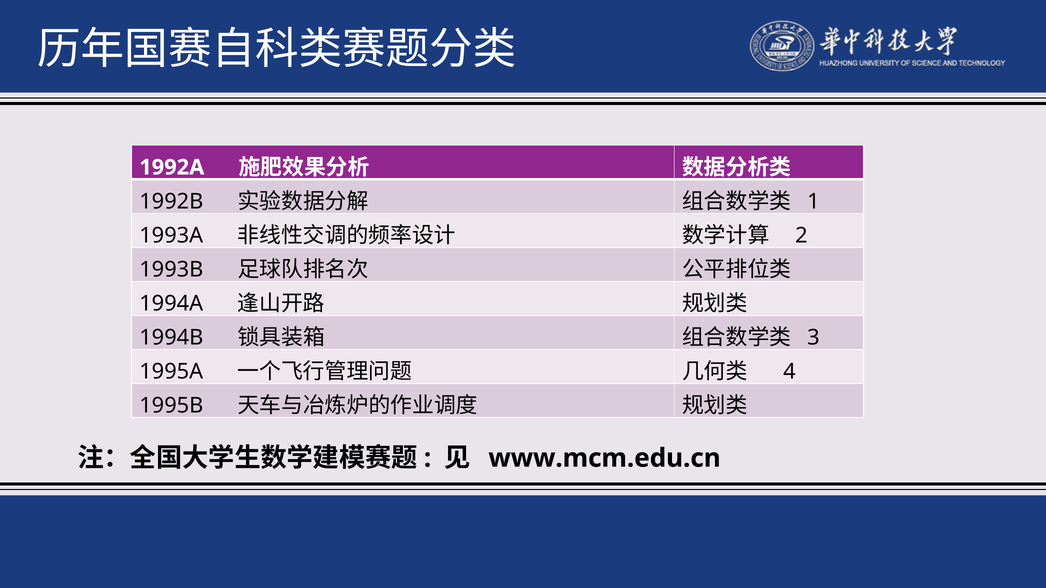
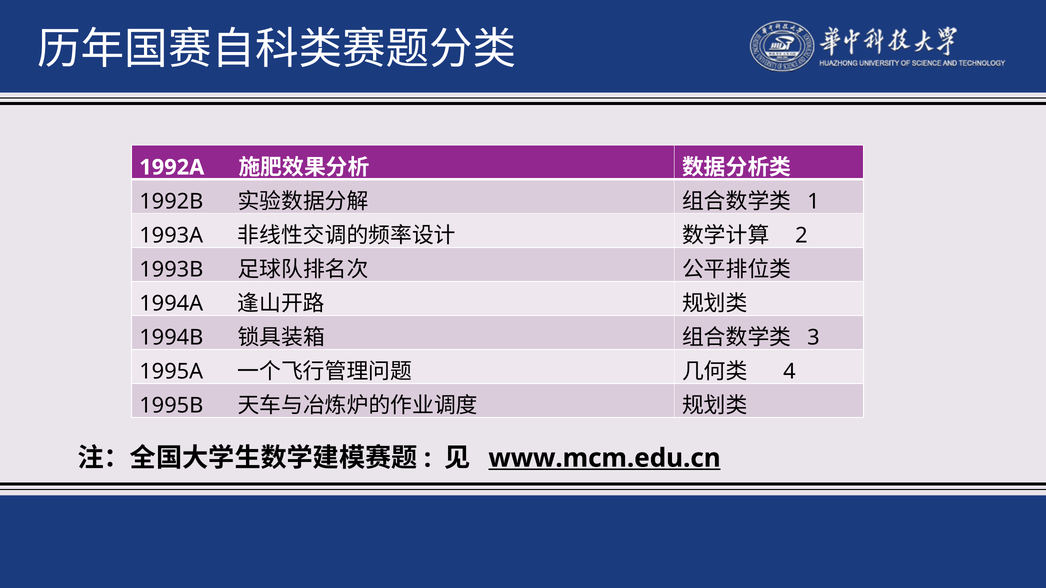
www.mcm.edu.cn underline: none -> present (605, 458)
